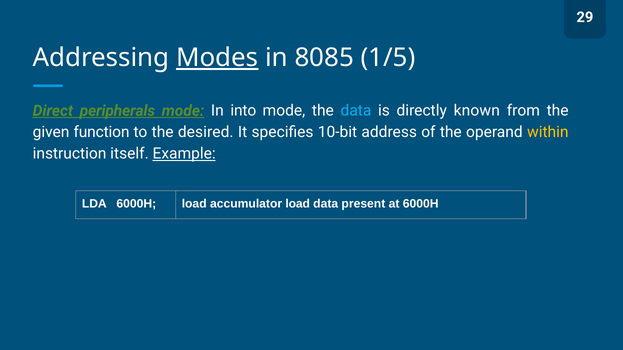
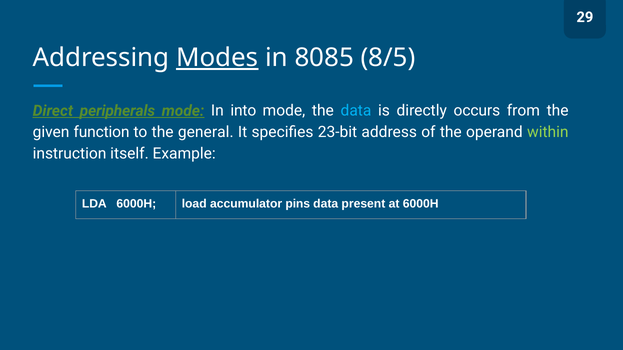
1/5: 1/5 -> 8/5 (388, 58)
known: known -> occurs (477, 111)
desired: desired -> general (206, 132)
10-bit: 10-bit -> 23-bit (337, 132)
within colour: yellow -> light green (548, 132)
Example underline: present -> none (184, 154)
accumulator load: load -> pins (298, 204)
